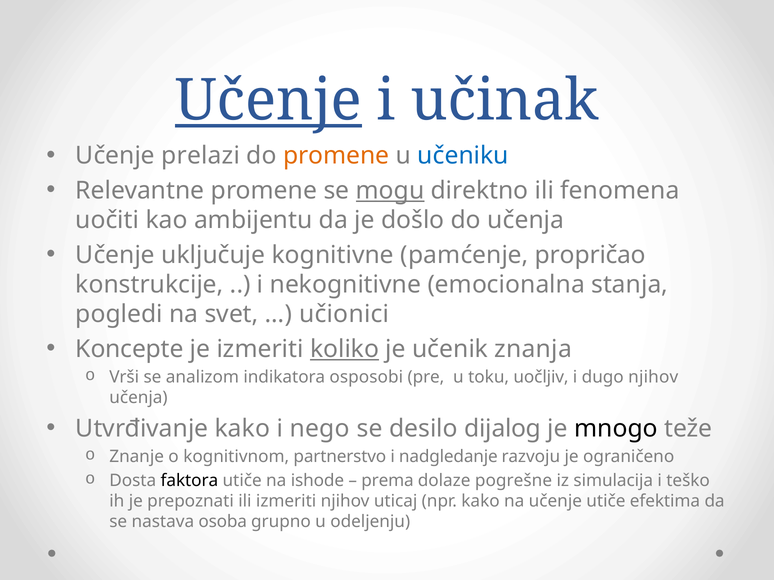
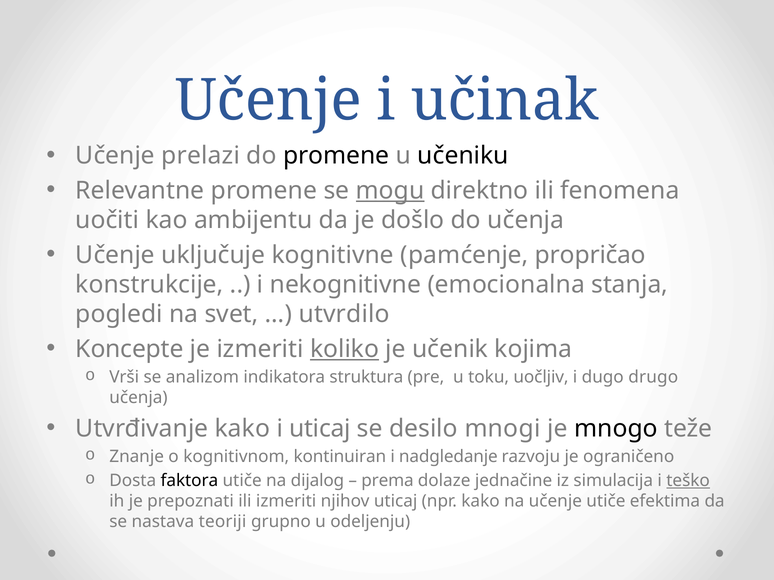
Učenje underline: present -> none (269, 101)
promene colour: orange -> black (336, 156)
učeniku colour: blue -> black (463, 156)
učionici: učionici -> utvrdilo (344, 314)
znanja: znanja -> kojima (533, 349)
osposobi: osposobi -> struktura (366, 377)
dugo njihov: njihov -> drugo (653, 377)
i nego: nego -> uticaj (320, 429)
dijalog: dijalog -> mnogi (502, 429)
partnerstvo: partnerstvo -> kontinuiran (340, 457)
ishode: ishode -> dijalog (317, 481)
pogrešne: pogrešne -> jednačine (514, 481)
teško underline: none -> present (688, 481)
osoba: osoba -> teoriji (223, 522)
